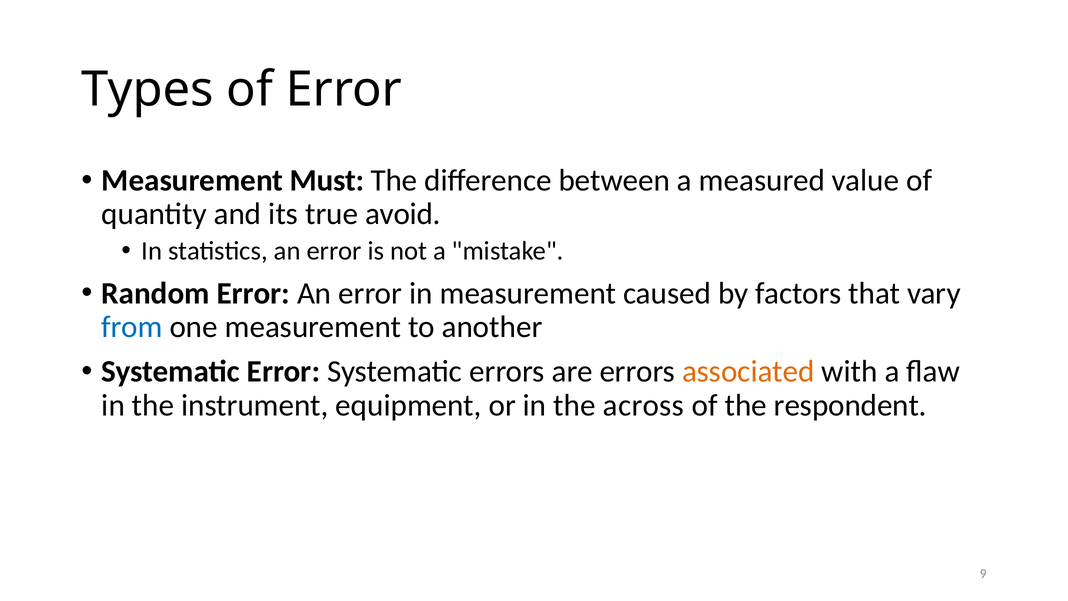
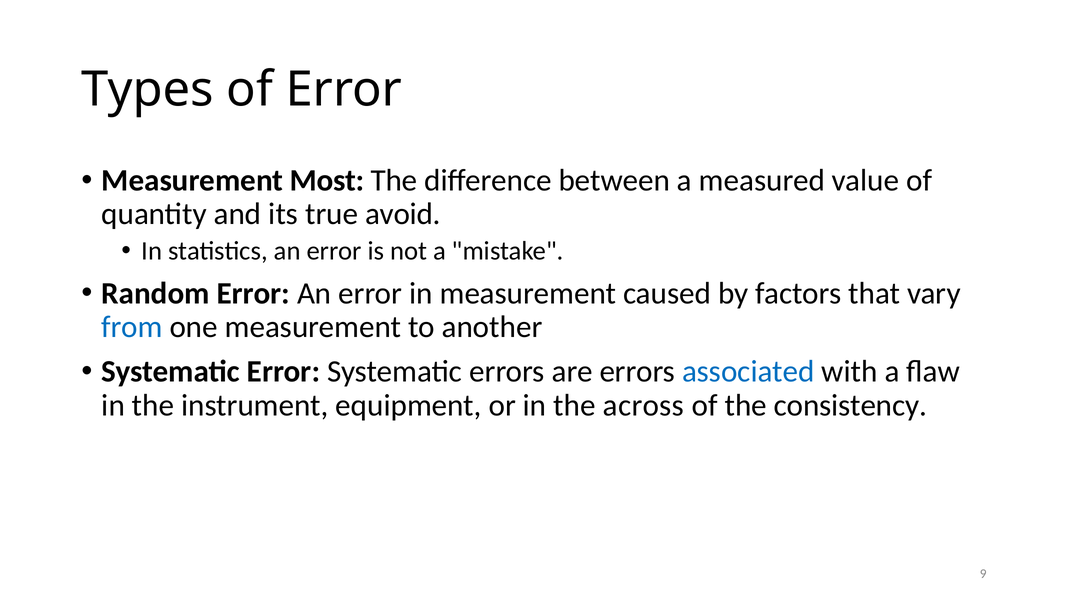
Must: Must -> Most (327, 181)
associated colour: orange -> blue (748, 371)
respondent: respondent -> consistency (850, 405)
